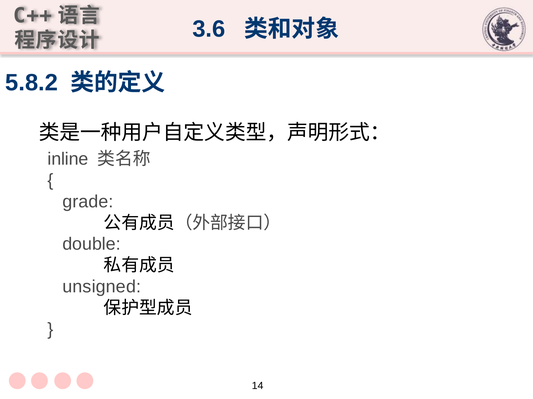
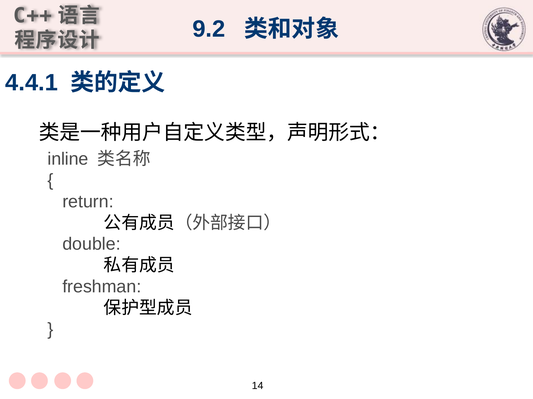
3.6: 3.6 -> 9.2 (209, 29)
5.8.2: 5.8.2 -> 4.4.1 (32, 83)
grade: grade -> return (88, 202)
unsigned: unsigned -> freshman (102, 287)
